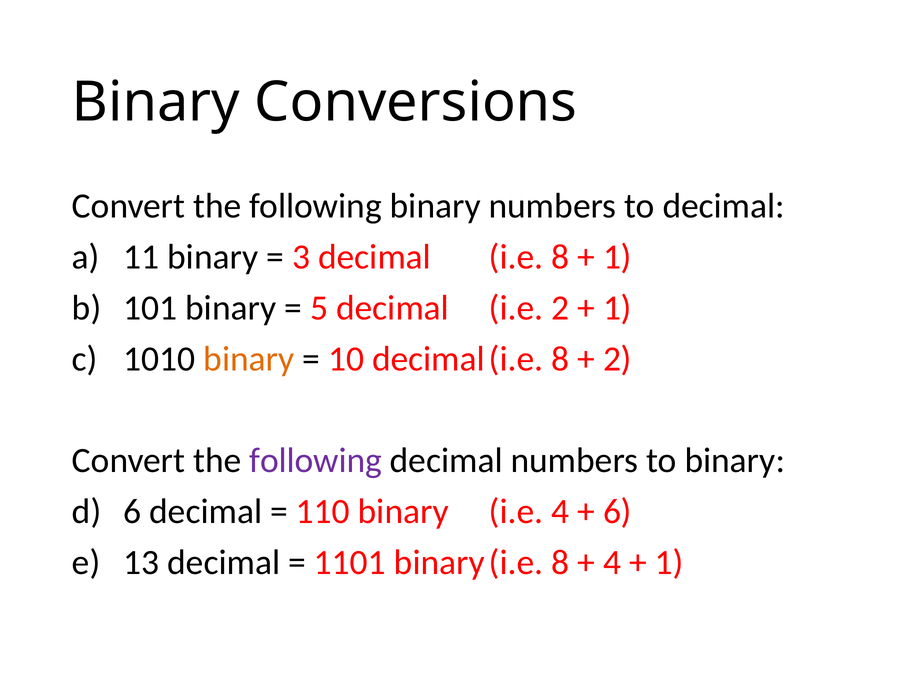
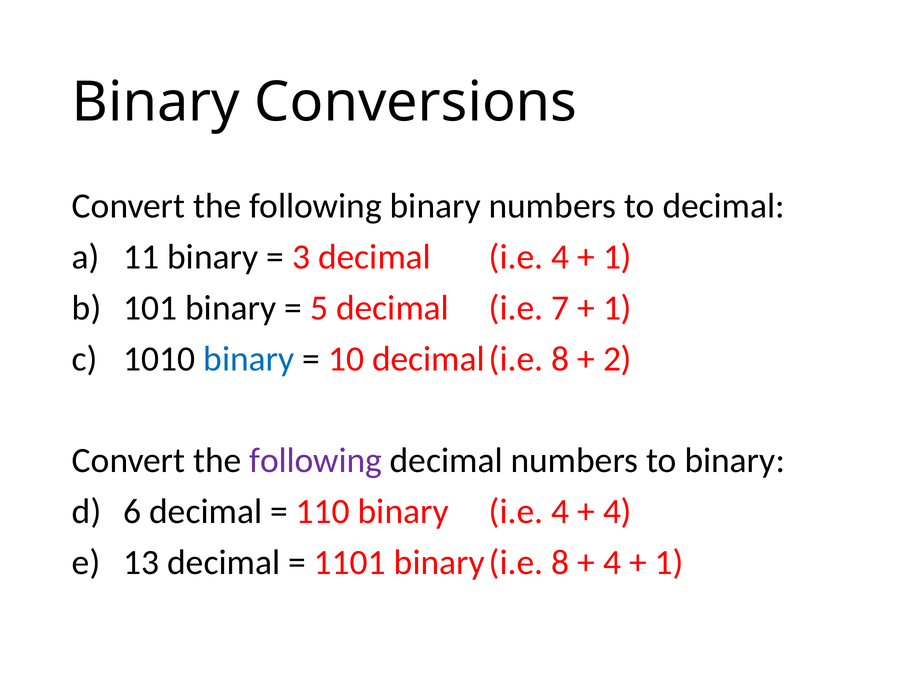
decimal i.e 8: 8 -> 4 (560, 257)
i.e 2: 2 -> 7 (560, 308)
binary colour: orange -> blue (249, 359)
6: 6 -> 4 (617, 512)
